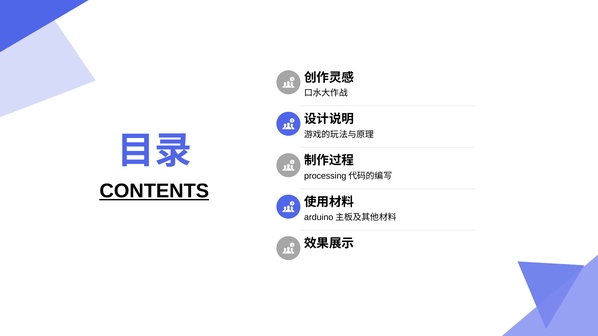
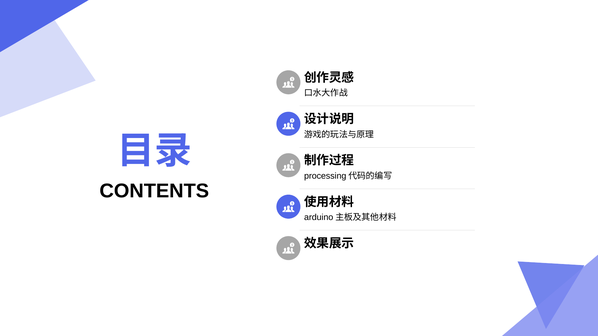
CONTENTS underline: present -> none (154, 191)
